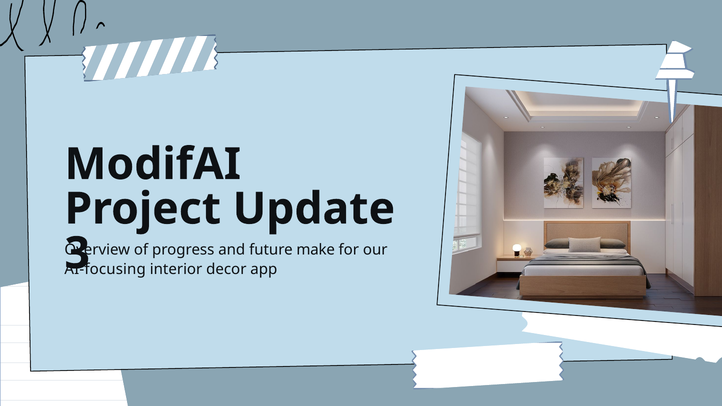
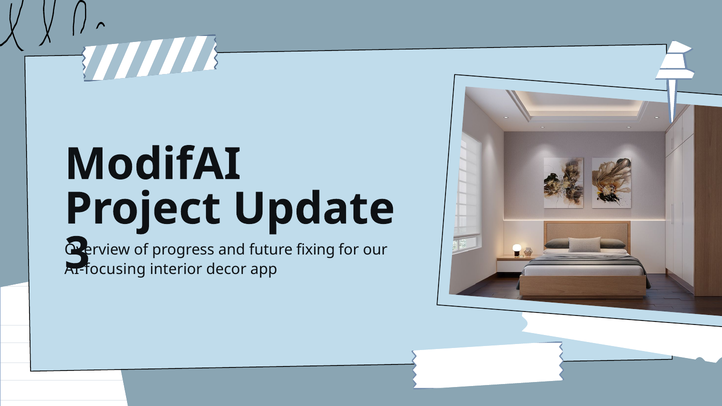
make: make -> fixing (316, 250)
